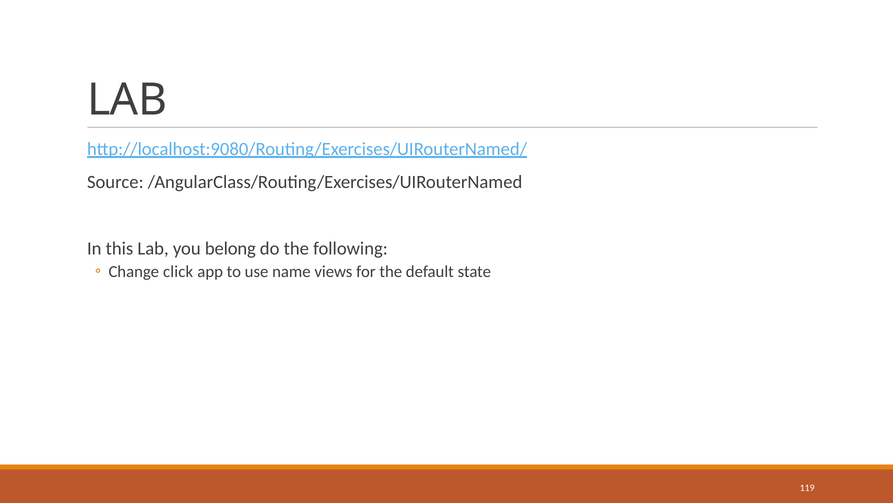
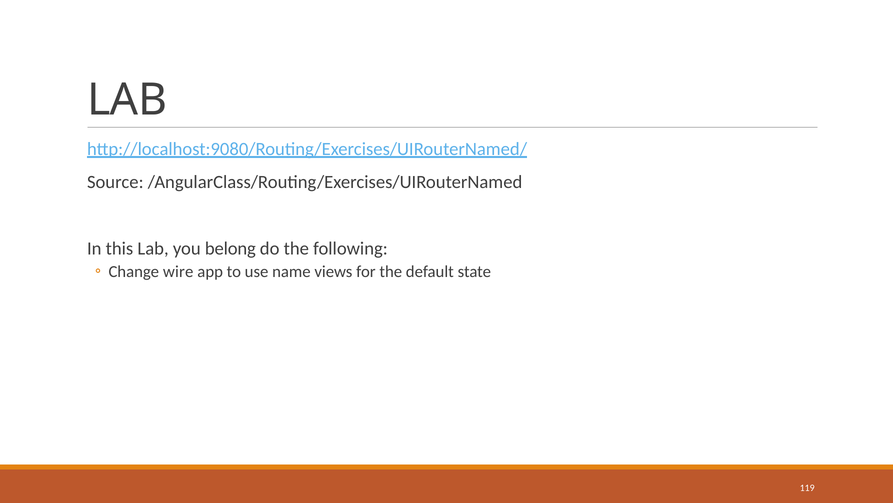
click: click -> wire (178, 271)
